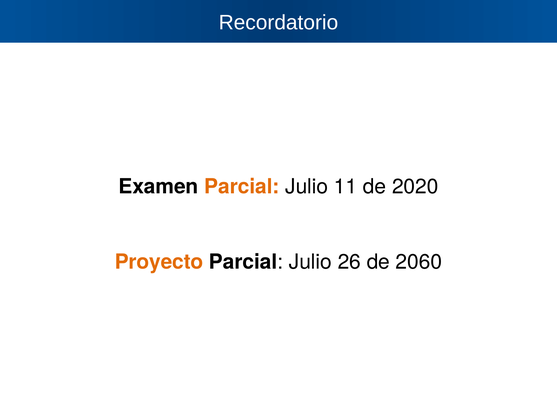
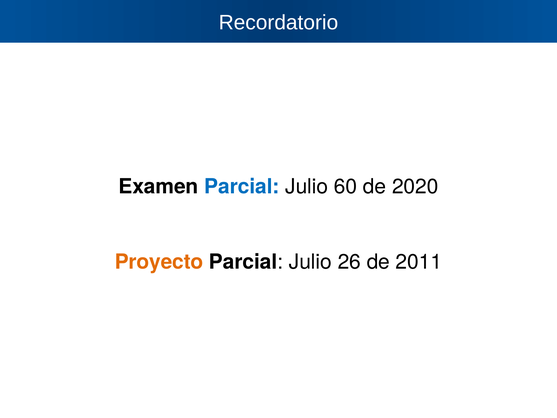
Parcial colour: orange -> blue (242, 187)
11: 11 -> 60 (346, 187)
2060: 2060 -> 2011 (419, 262)
